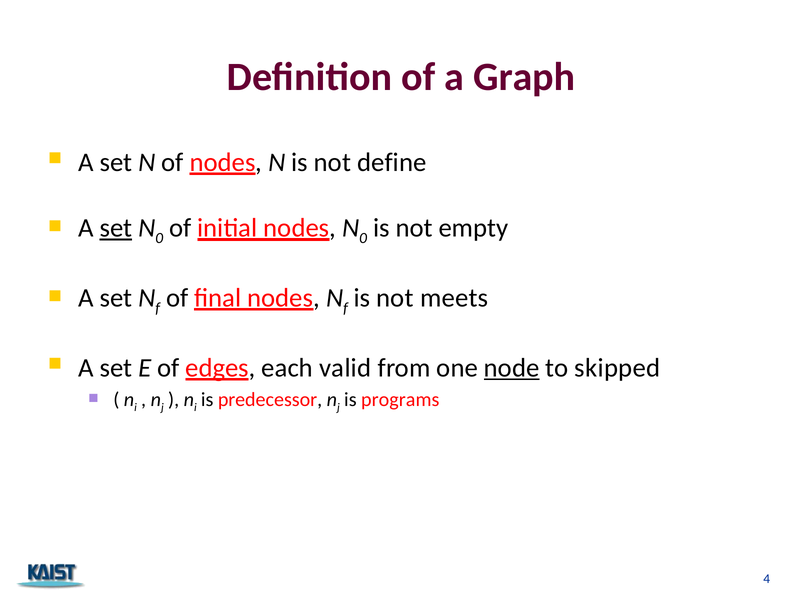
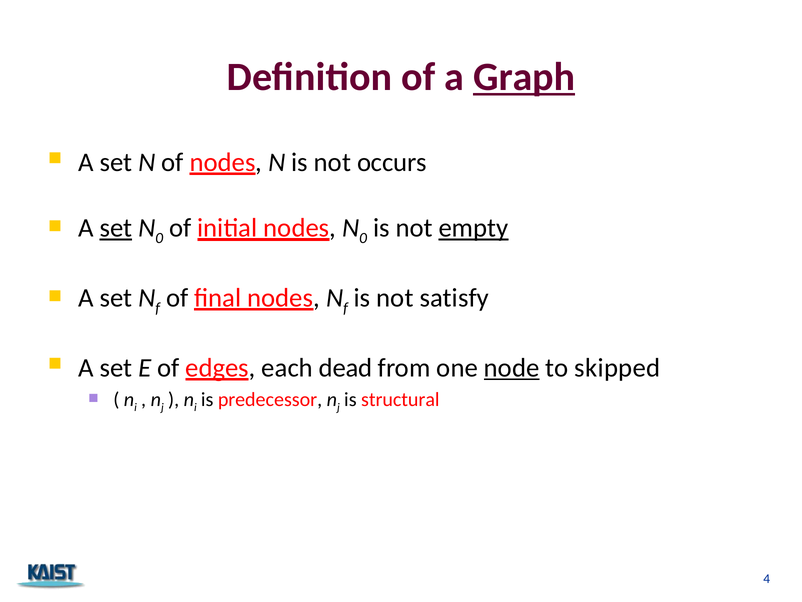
Graph underline: none -> present (524, 77)
define: define -> occurs (392, 162)
empty underline: none -> present (474, 228)
meets: meets -> satisfy (454, 298)
valid: valid -> dead (346, 368)
programs: programs -> structural (400, 399)
